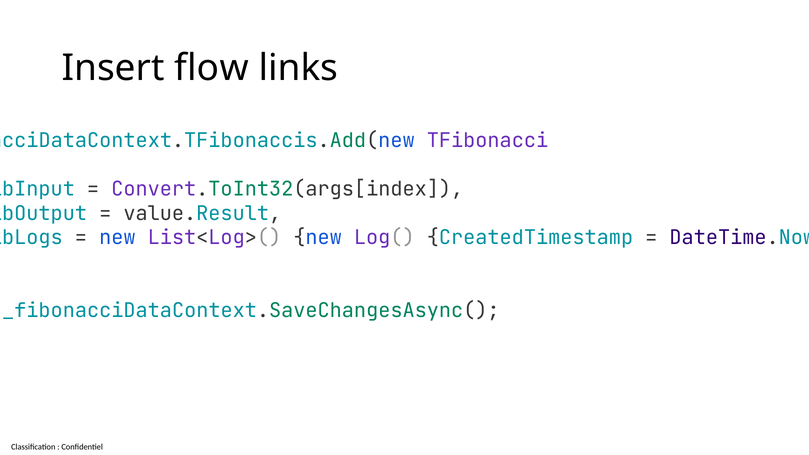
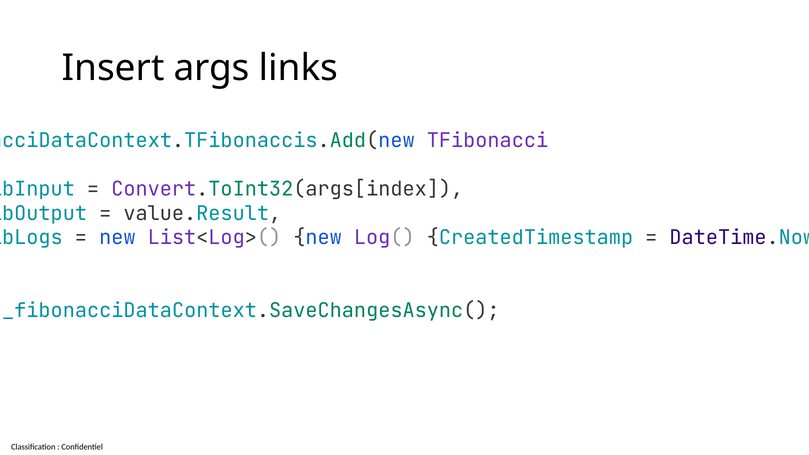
flow: flow -> args (212, 68)
